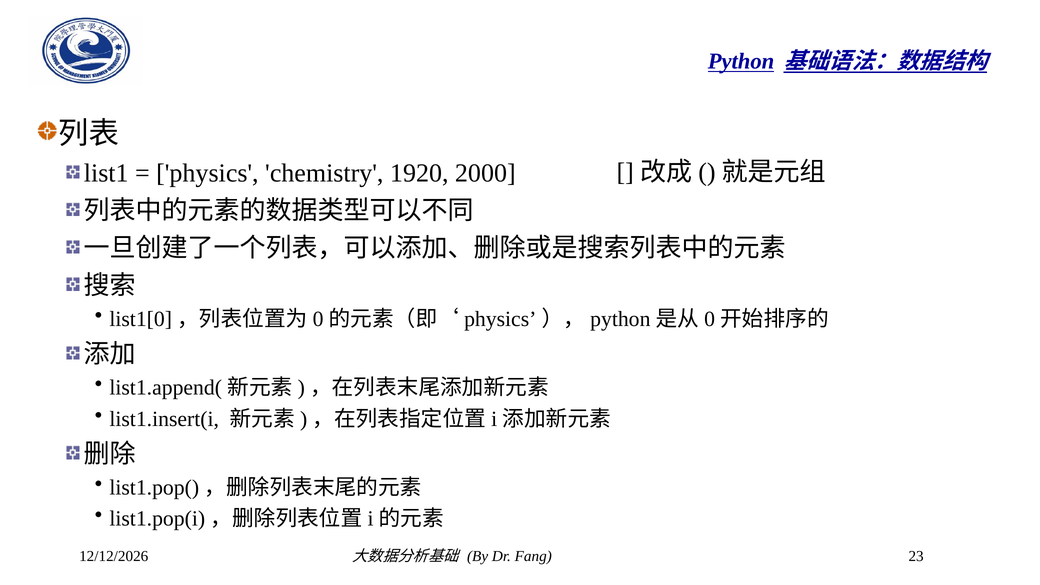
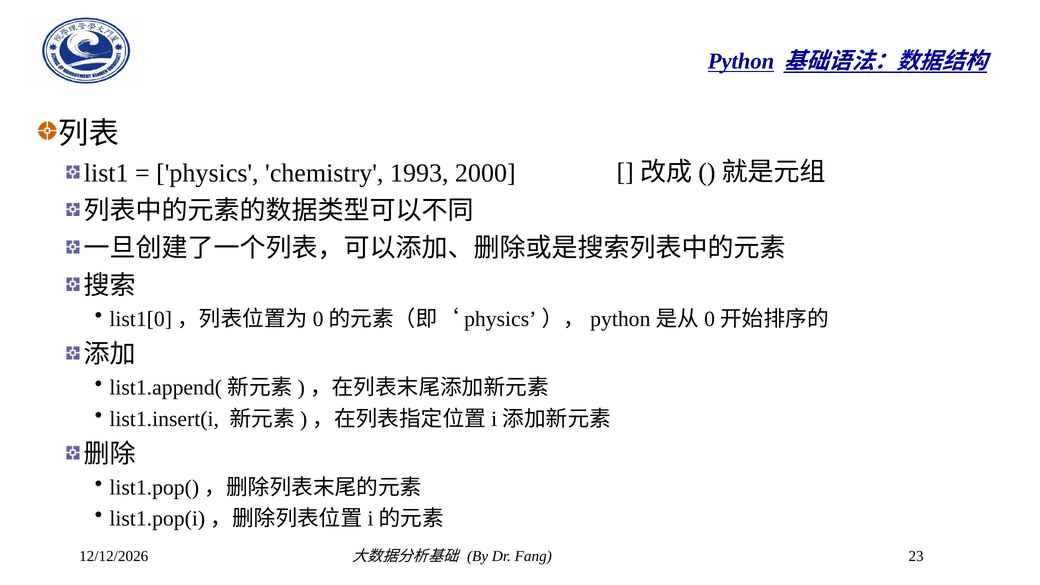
1920: 1920 -> 1993 (419, 173)
